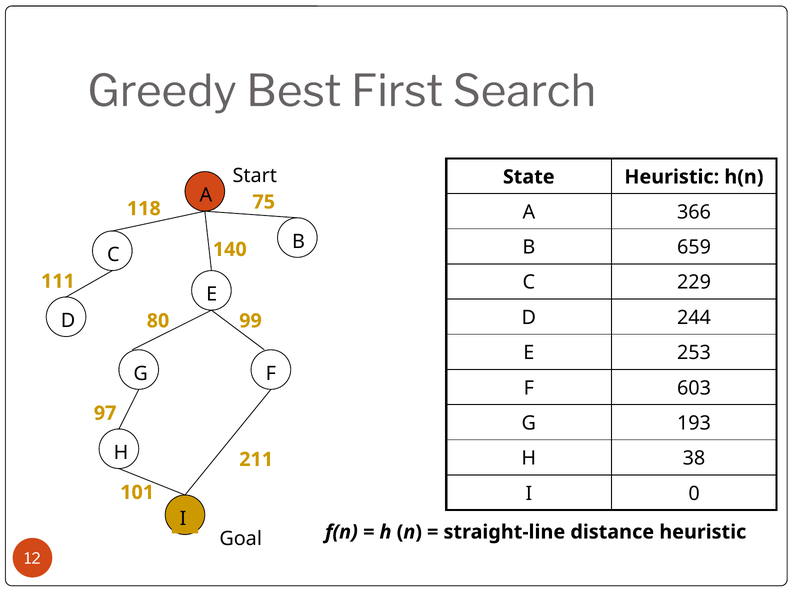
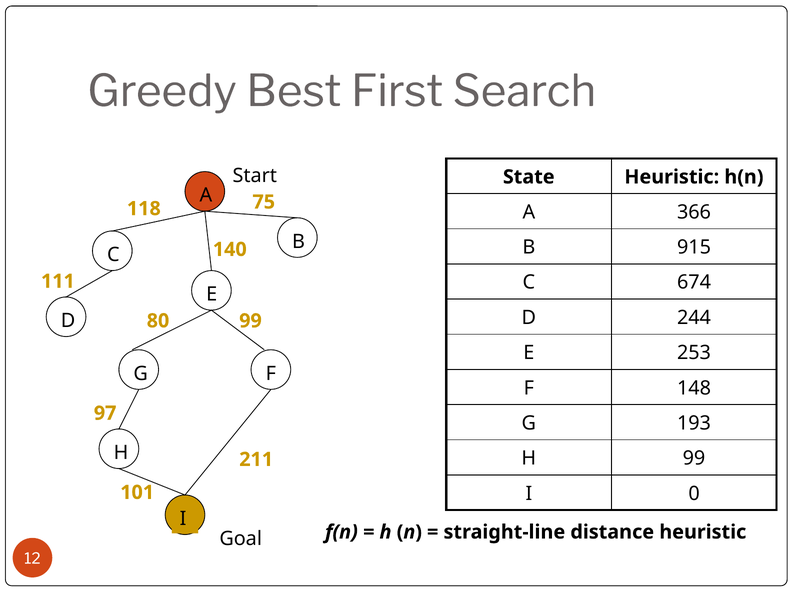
659: 659 -> 915 (694, 248)
229: 229 -> 674 (694, 283)
603: 603 -> 148 (694, 388)
H 38: 38 -> 99 (694, 459)
